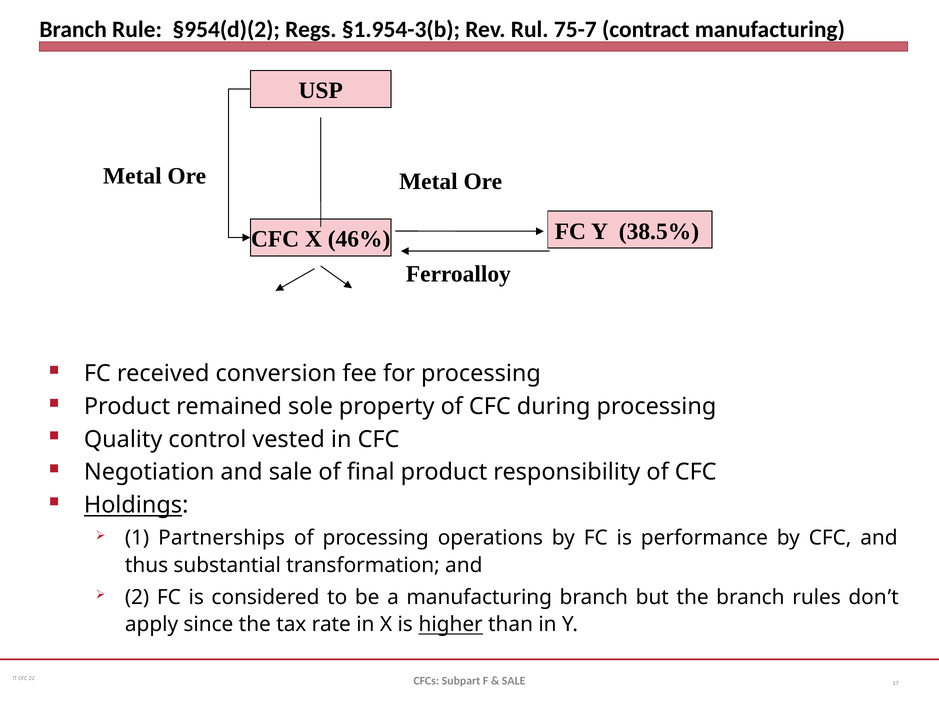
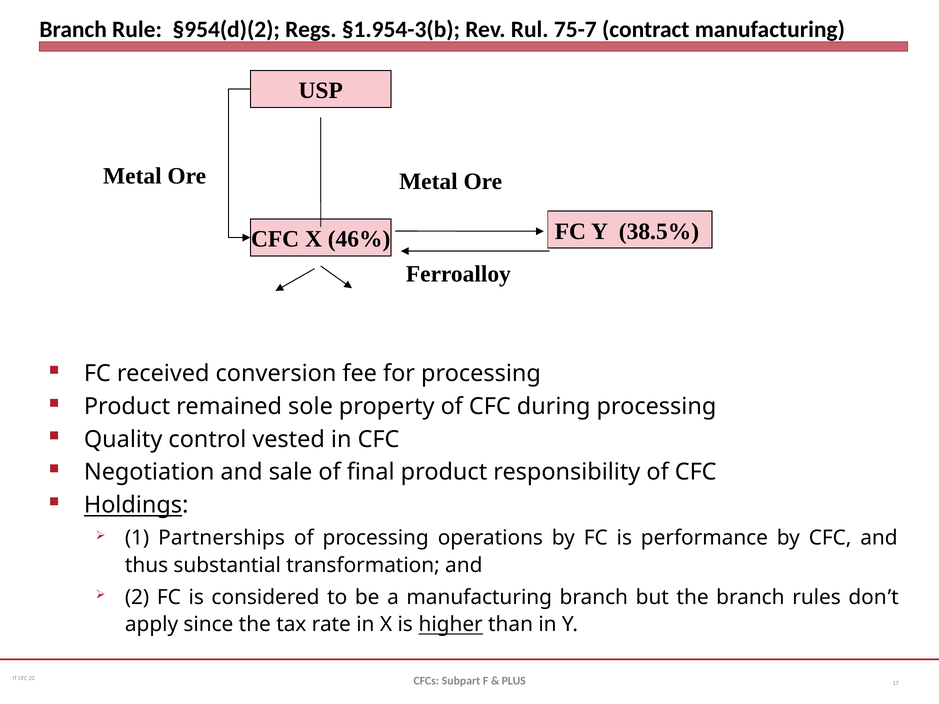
SALE: SALE -> PLUS (514, 681)
